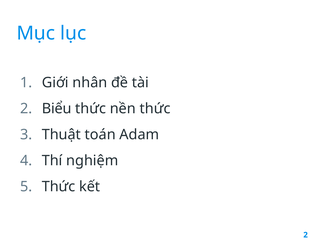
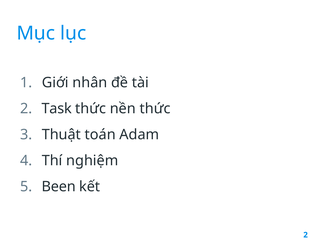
Biểu: Biểu -> Task (57, 108)
Thức: Thức -> Been (59, 186)
